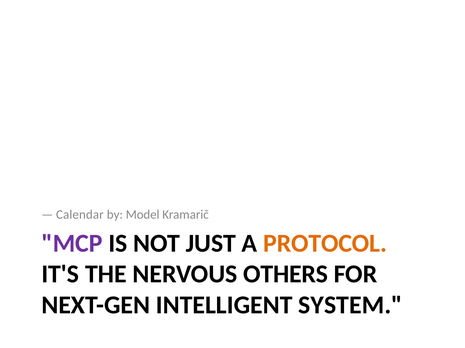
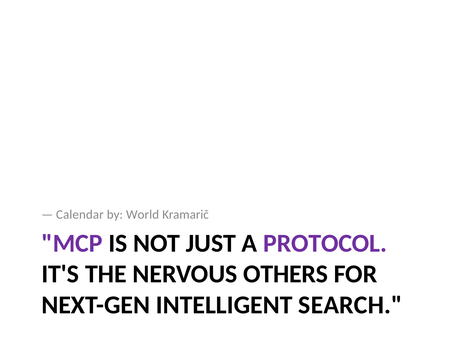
Model: Model -> World (143, 215)
PROTOCOL colour: orange -> purple (325, 244)
SYSTEM: SYSTEM -> SEARCH (350, 306)
